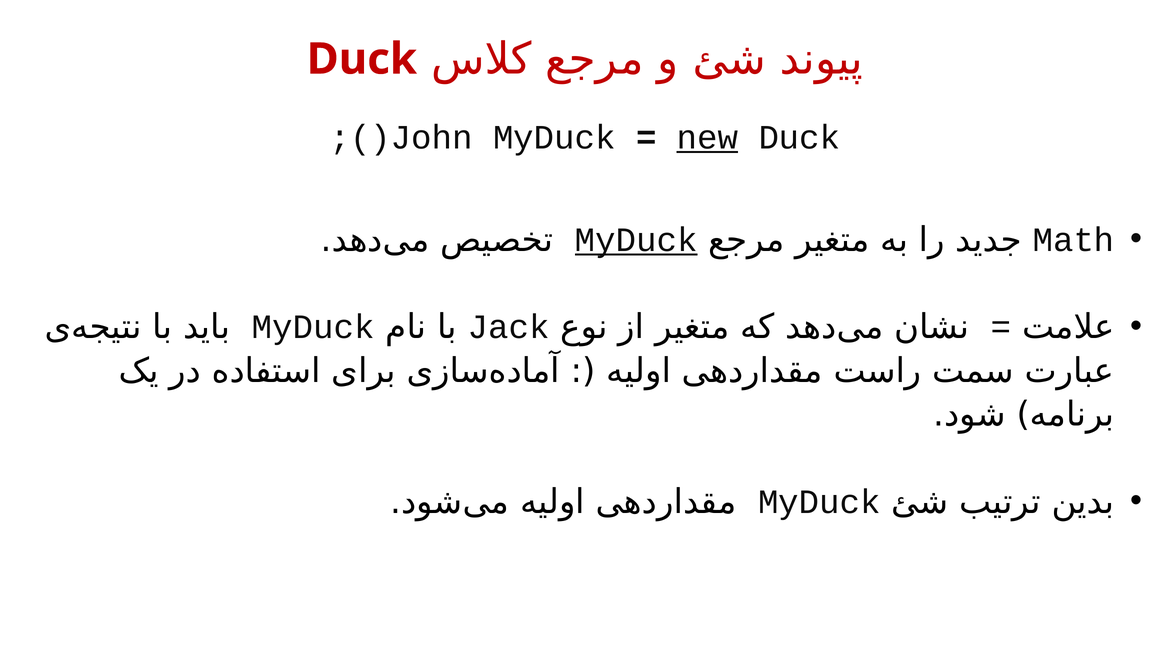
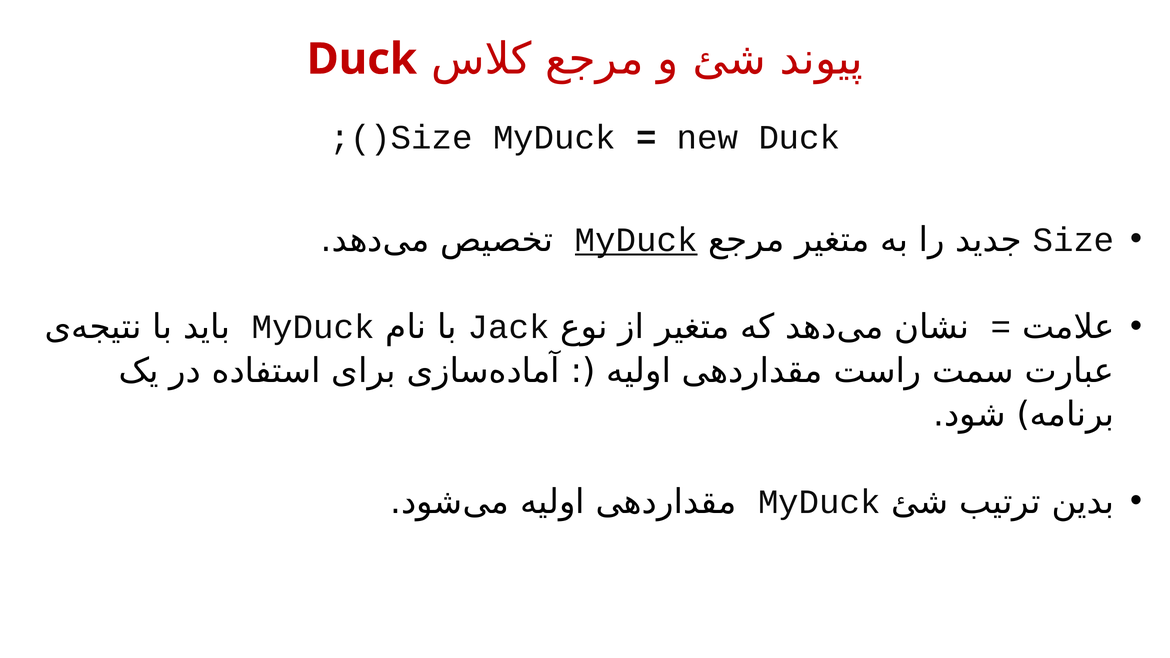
John: John -> Size (432, 137)
new underline: present -> none (707, 137)
Math: Math -> Size (1074, 240)
